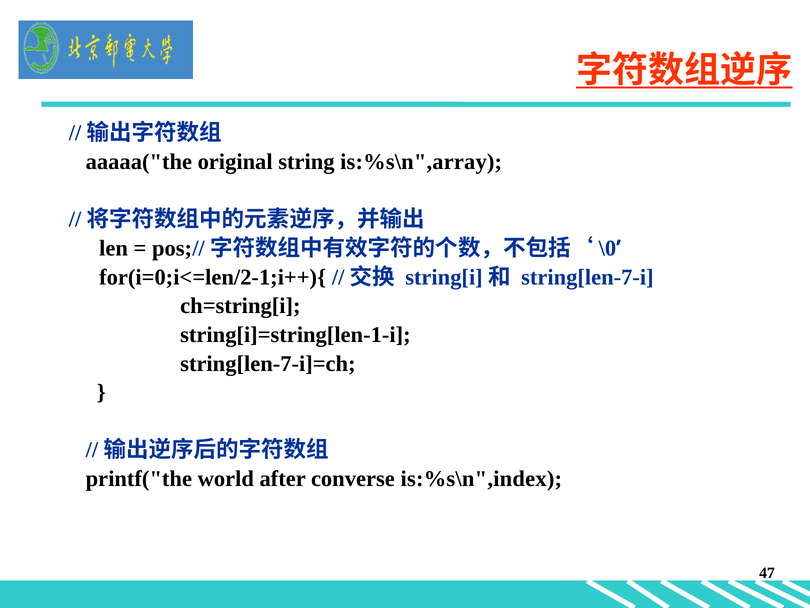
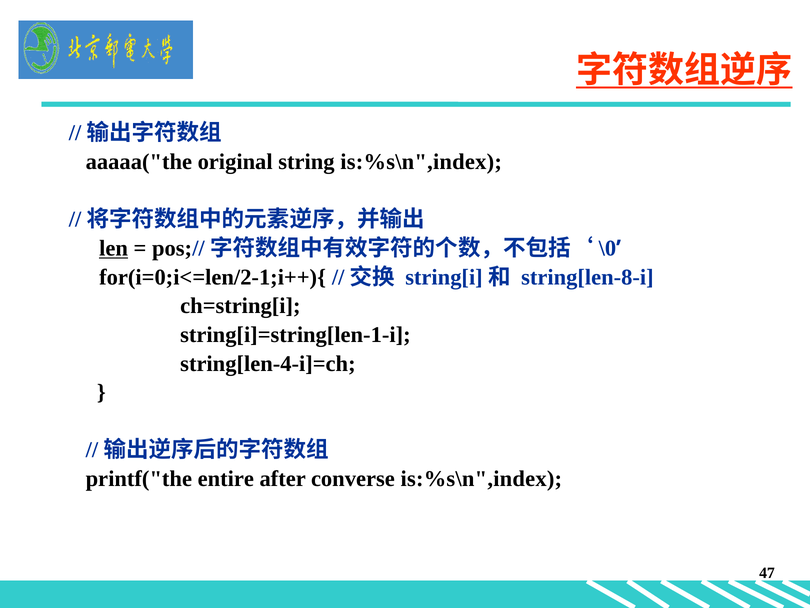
string is:%s\n",array: is:%s\n",array -> is:%s\n",index (421, 162)
len underline: none -> present (114, 248)
string[len-7-i: string[len-7-i -> string[len-8-i (587, 277)
string[len-7-i]=ch: string[len-7-i]=ch -> string[len-4-i]=ch (268, 363)
world: world -> entire (226, 478)
